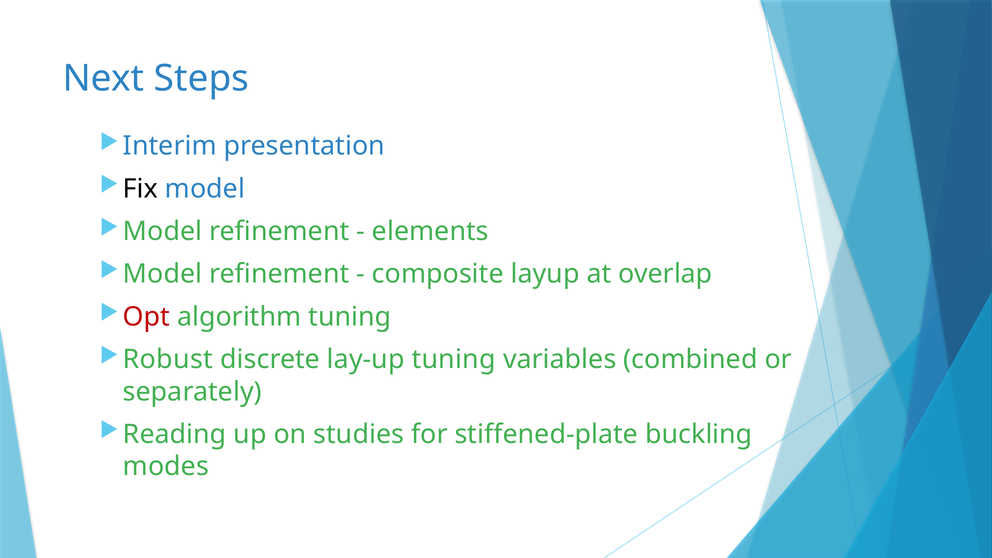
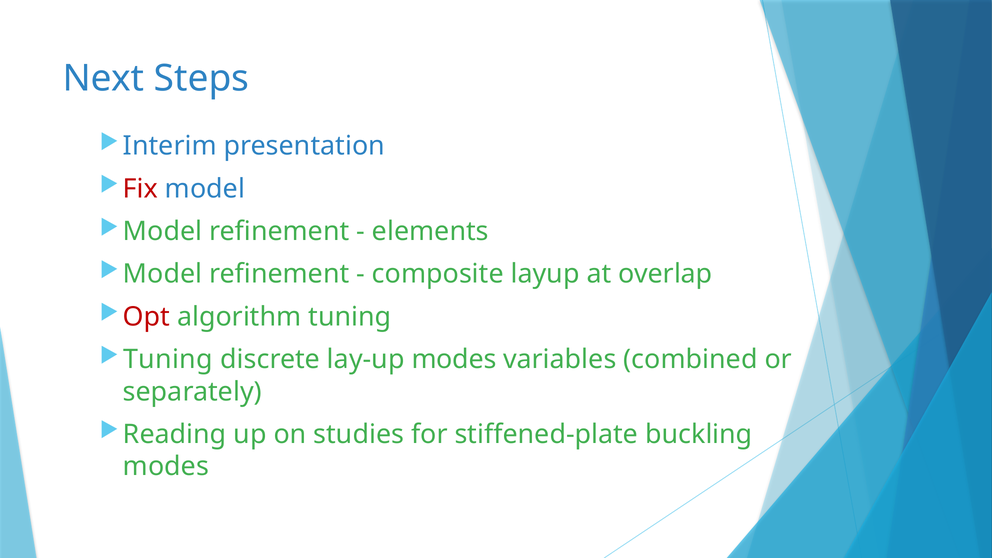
Fix colour: black -> red (141, 189)
Robust: Robust -> Tuning (168, 359)
lay-up tuning: tuning -> modes (454, 359)
